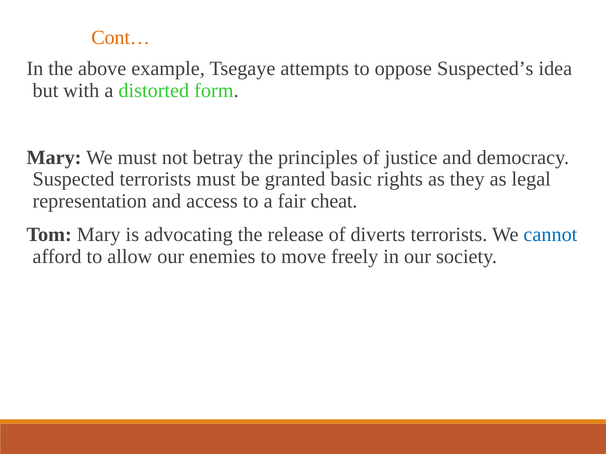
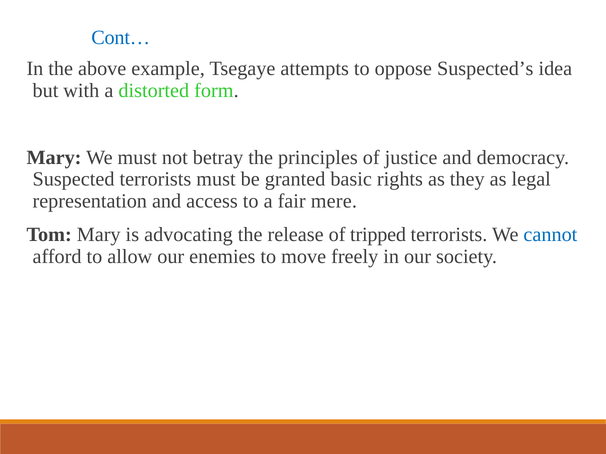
Cont… colour: orange -> blue (121, 37)
cheat: cheat -> mere (334, 201)
diverts: diverts -> tripped (378, 235)
